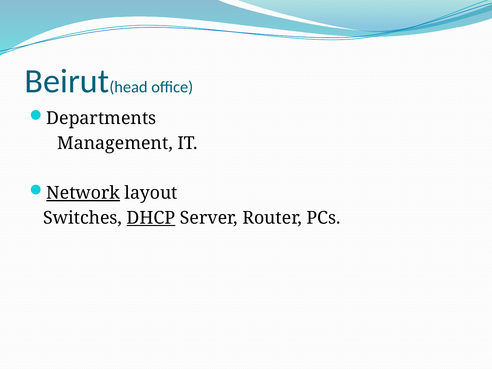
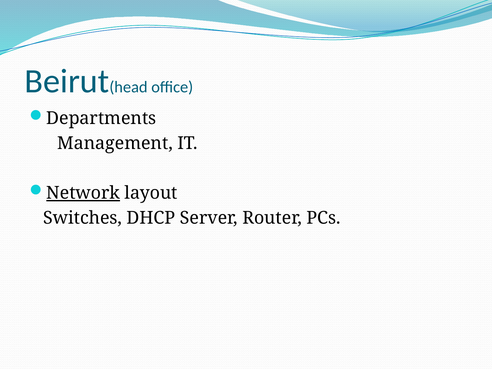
DHCP underline: present -> none (151, 218)
